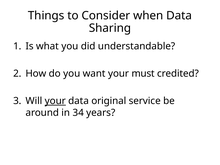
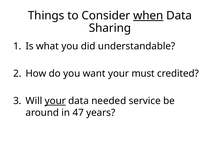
when underline: none -> present (148, 16)
original: original -> needed (109, 101)
34: 34 -> 47 (78, 113)
